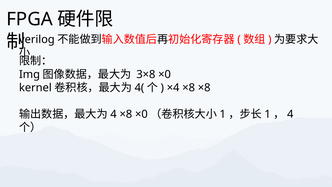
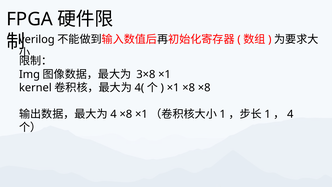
3×8 ×0: ×0 -> ×1 (165, 74)
×4: ×4 -> ×1 (173, 88)
×8 ×0: ×0 -> ×1 (141, 114)
